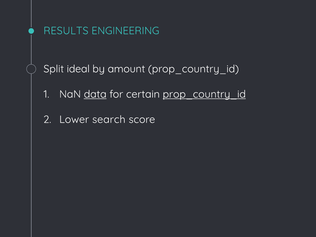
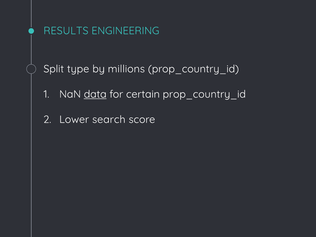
ideal: ideal -> type (78, 69)
amount: amount -> millions (126, 69)
prop_country_id underline: present -> none (204, 94)
